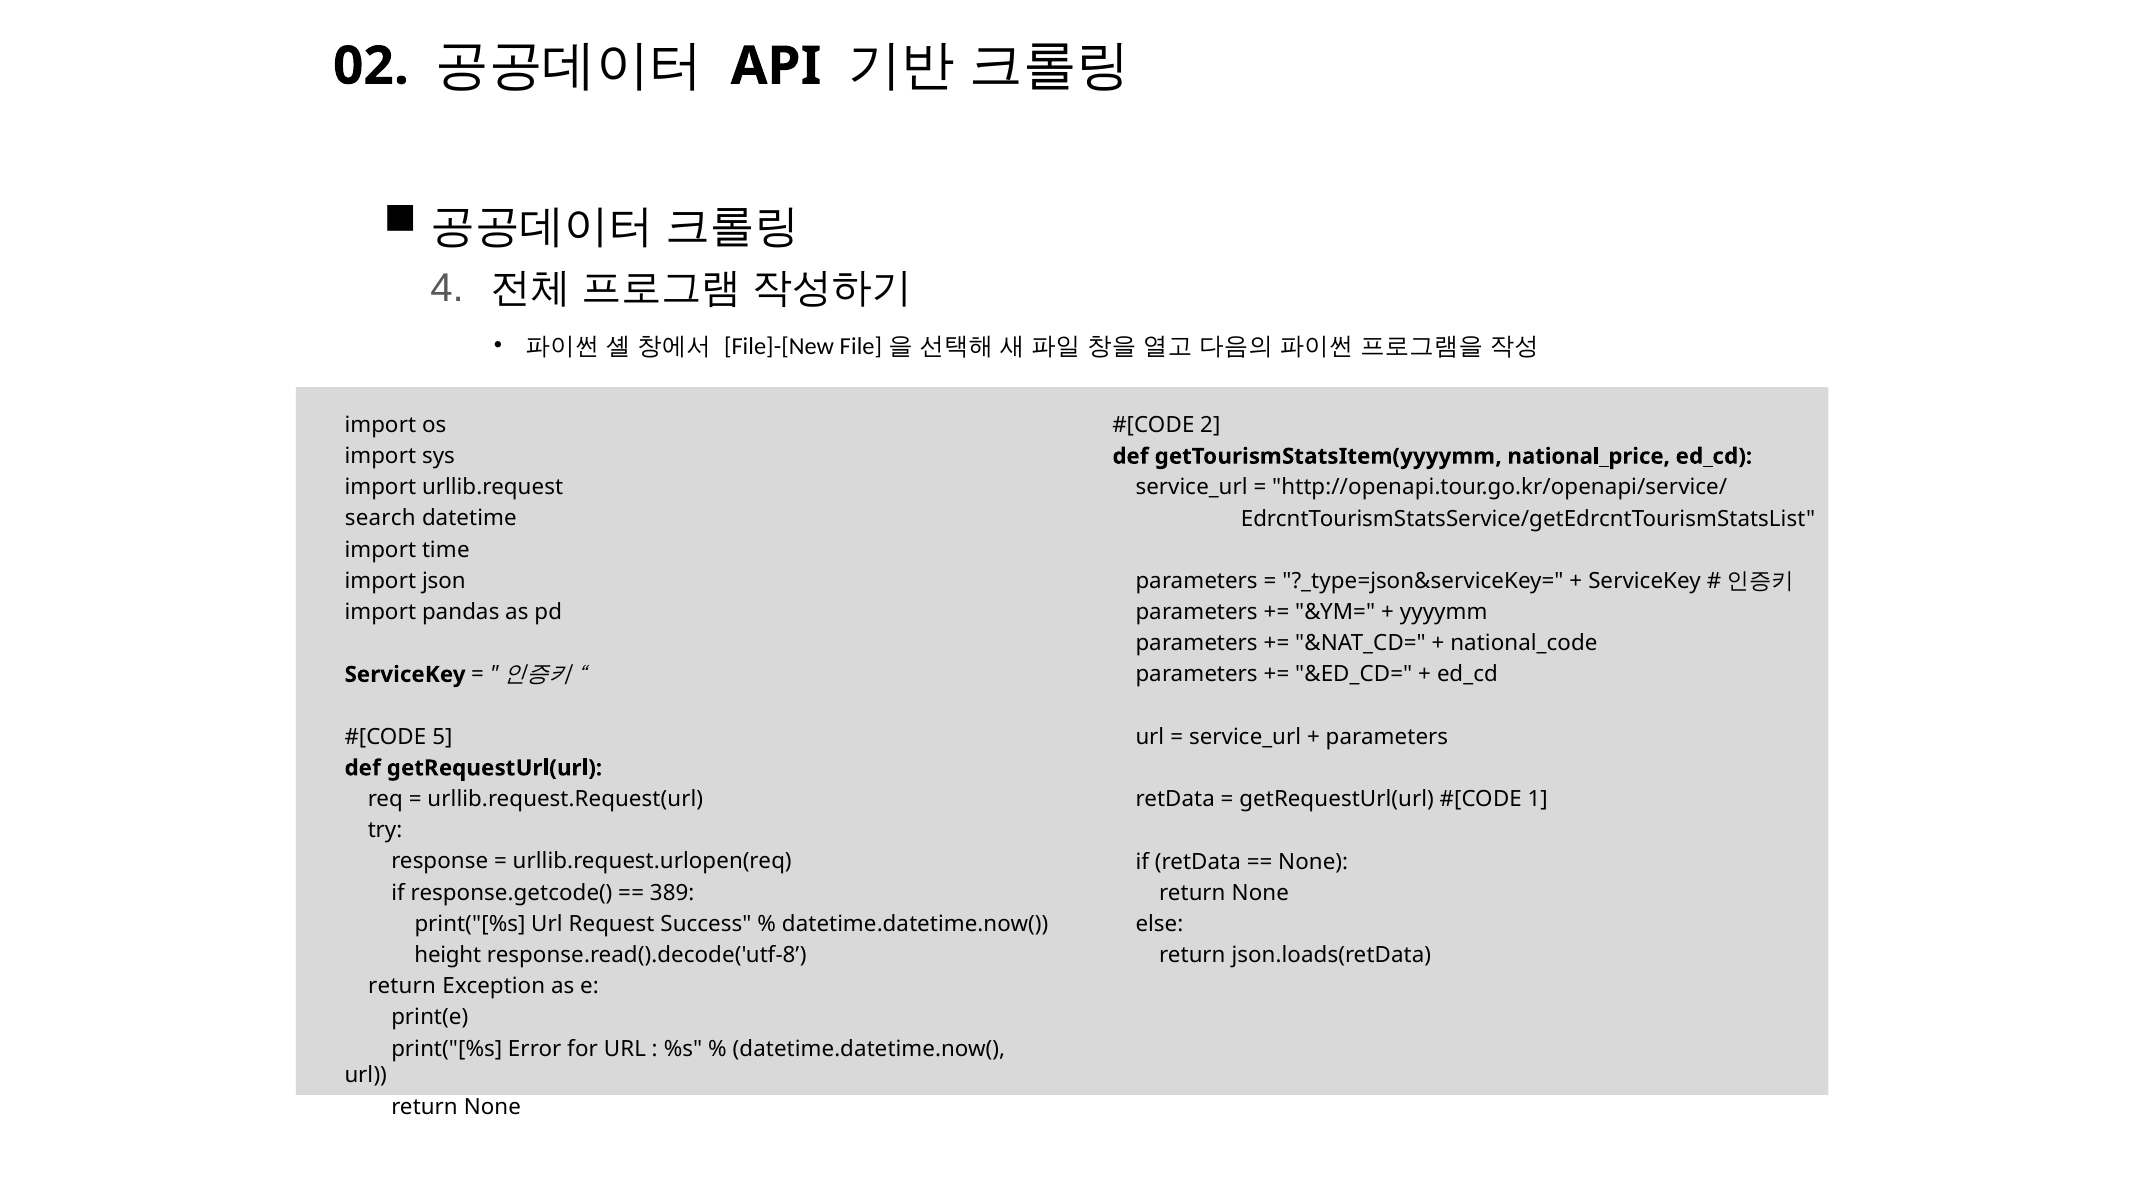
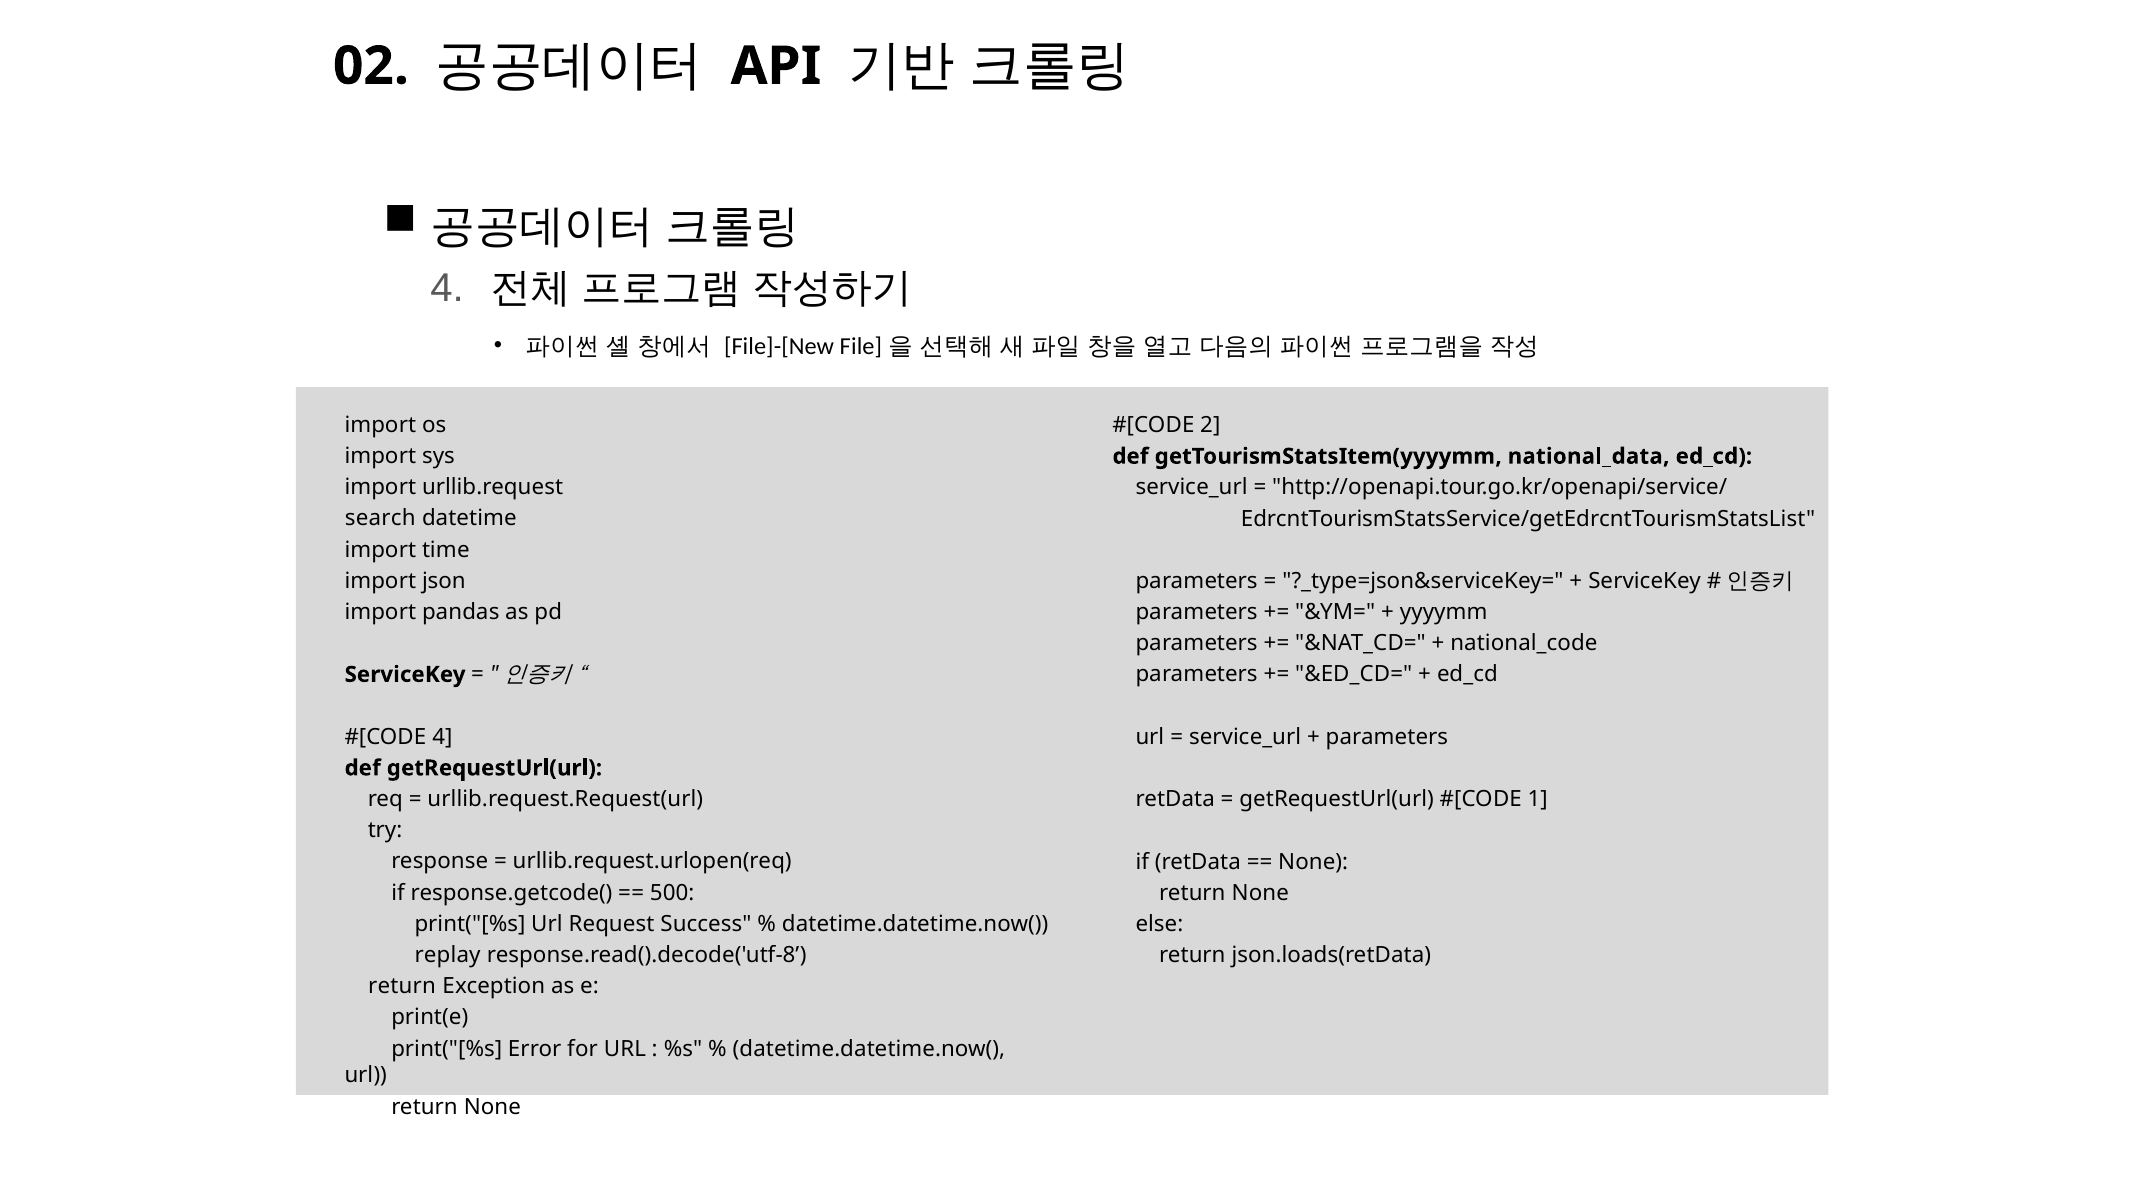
national_price: national_price -> national_data (1589, 456)
5: 5 -> 4 (442, 737)
389: 389 -> 500 (672, 893)
height: height -> replay (448, 955)
